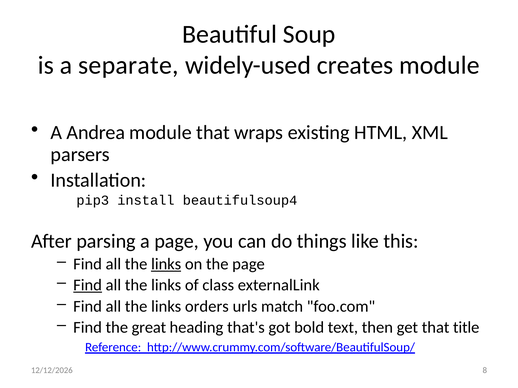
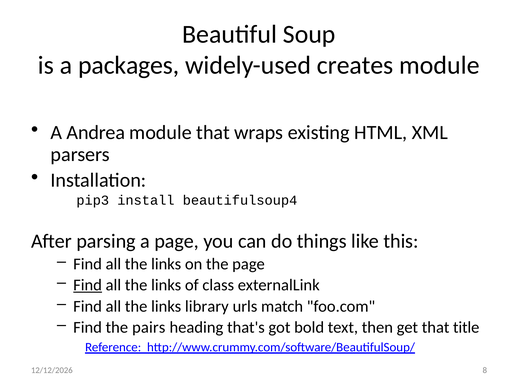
separate: separate -> packages (129, 65)
links underline: present -> none (166, 264)
orders: orders -> library (207, 307)
great: great -> pairs (149, 328)
